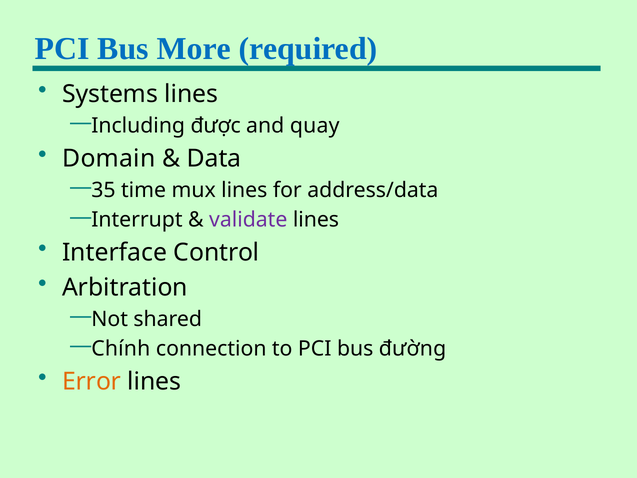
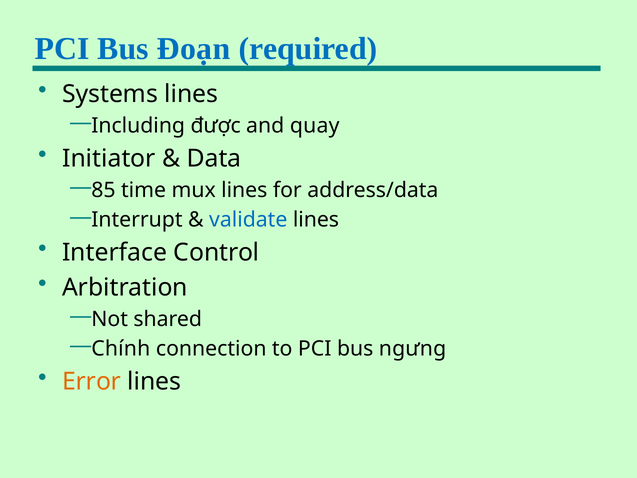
More: More -> Đoạn (194, 49)
Domain: Domain -> Initiator (109, 159)
35: 35 -> 85 (103, 190)
validate colour: purple -> blue (248, 220)
đường: đường -> ngưng (413, 349)
